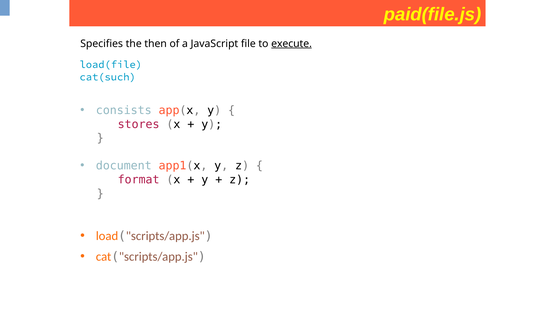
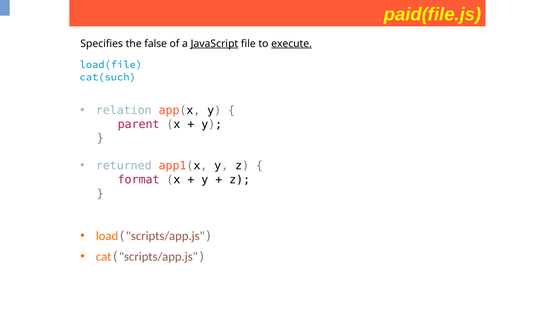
then: then -> false (156, 44)
JavaScript underline: none -> present (214, 44)
consists: consists -> relation (124, 110)
stores: stores -> parent (139, 124)
document: document -> returned (124, 166)
